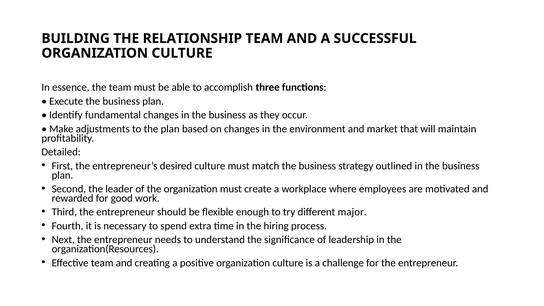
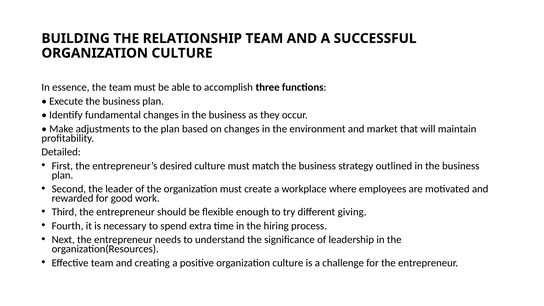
major: major -> giving (352, 212)
